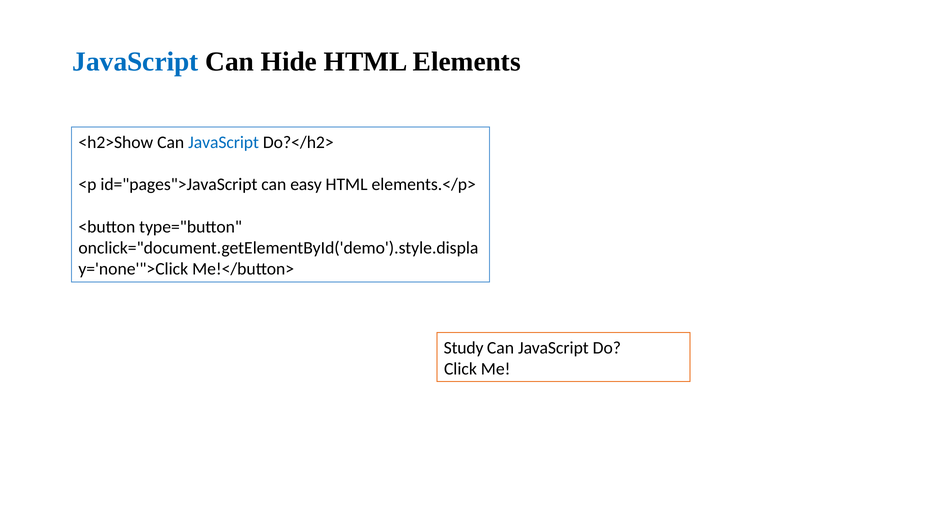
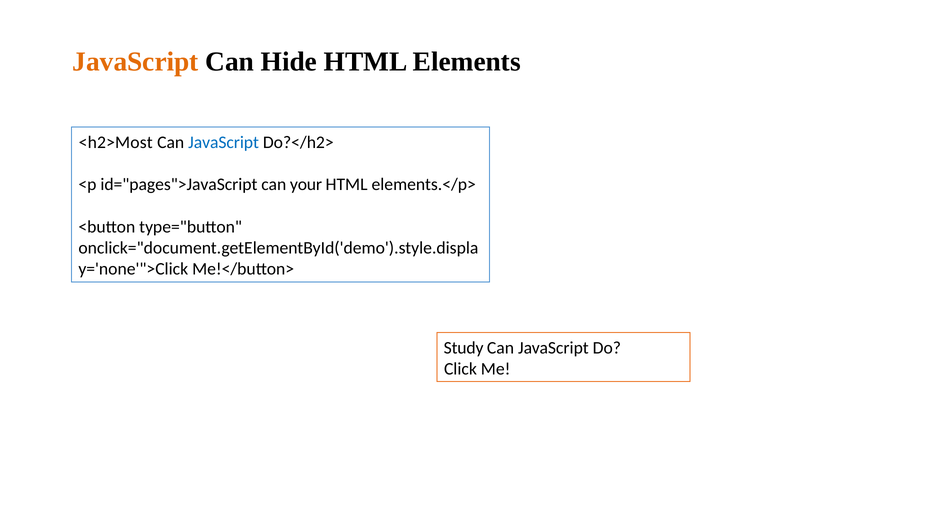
JavaScript colour: blue -> orange (136, 61)
<h2>Show: <h2>Show -> <h2>Most (116, 142)
easy: easy -> your (306, 184)
